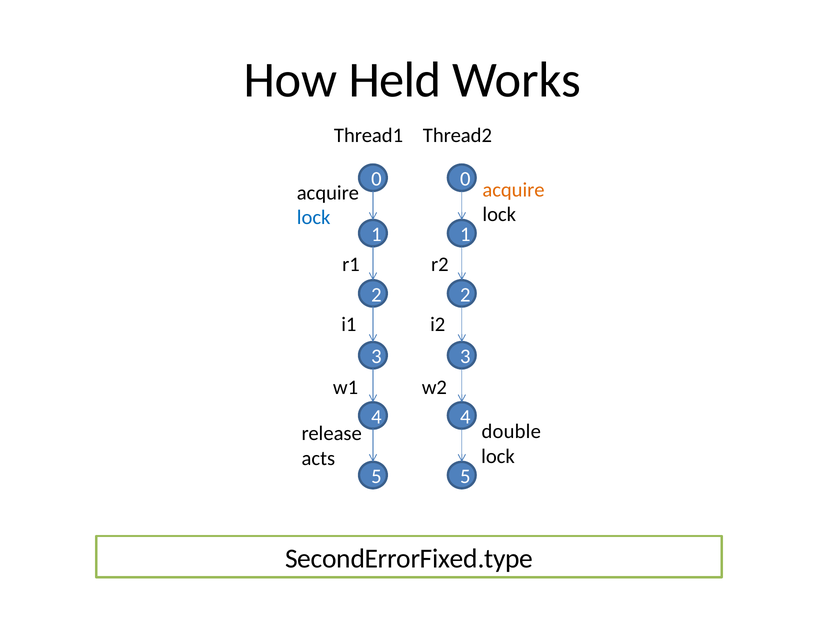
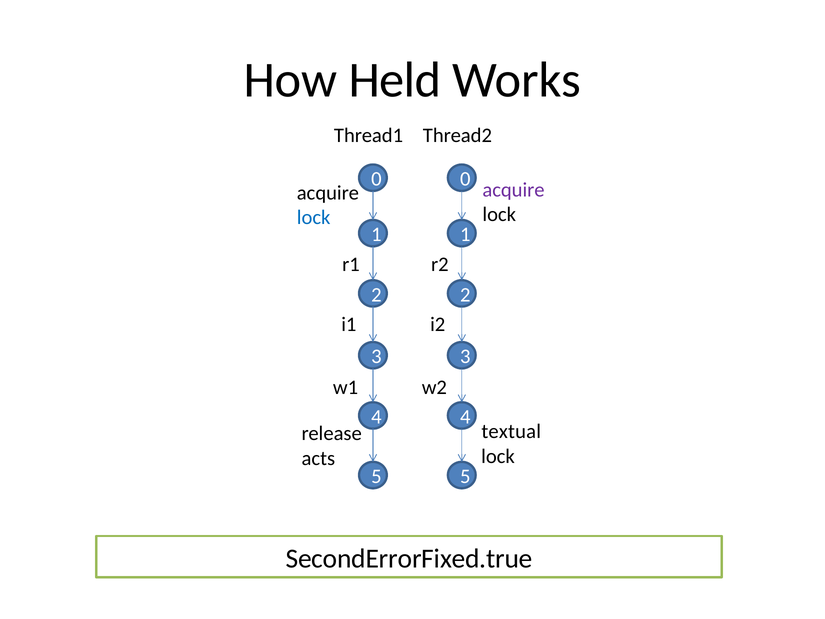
acquire colour: orange -> purple (514, 190)
double: double -> textual (511, 431)
SecondErrorFixed.type: SecondErrorFixed.type -> SecondErrorFixed.true (409, 558)
